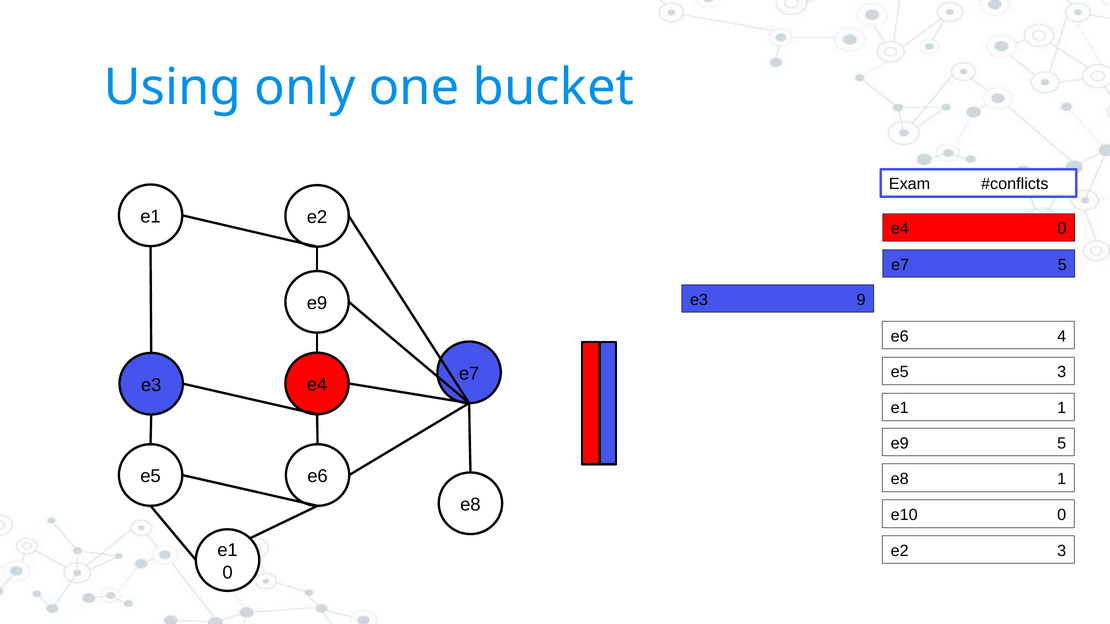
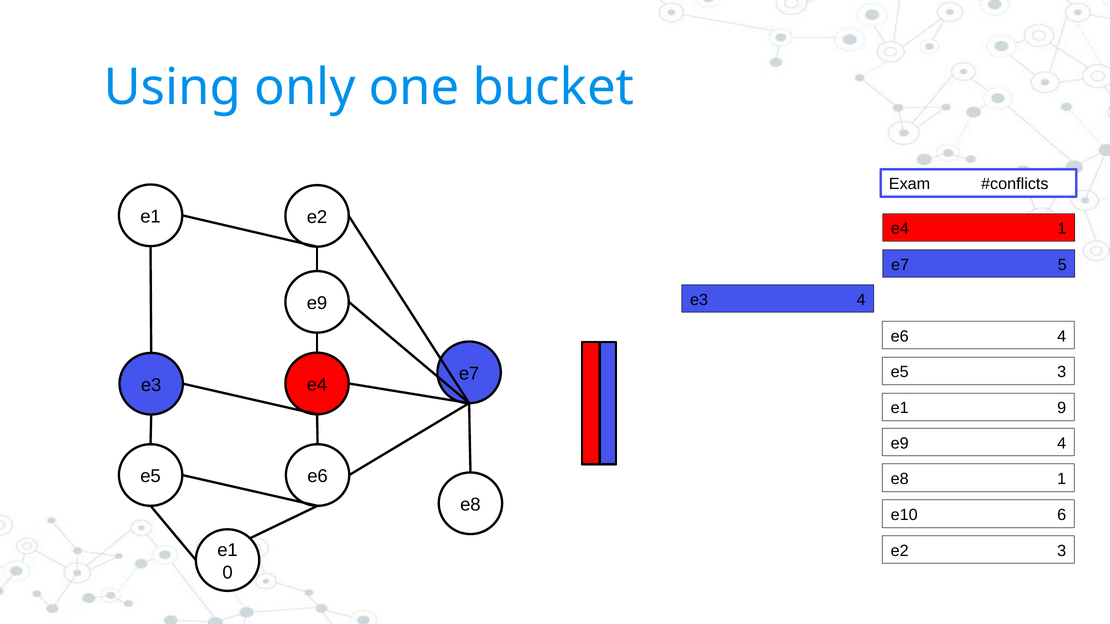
e4 0: 0 -> 1 (1062, 229)
e3 9: 9 -> 4 (861, 300)
e1 1: 1 -> 9 (1062, 408)
e9 5: 5 -> 4 (1062, 444)
e10 0: 0 -> 6 (1062, 515)
